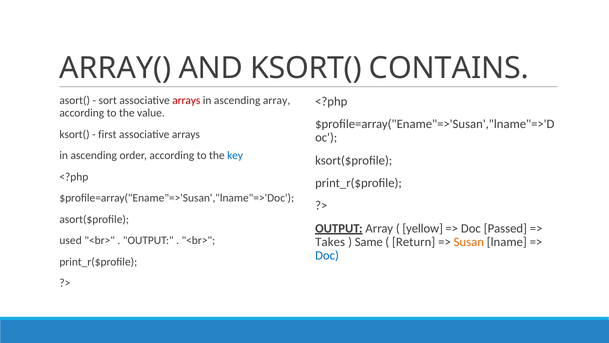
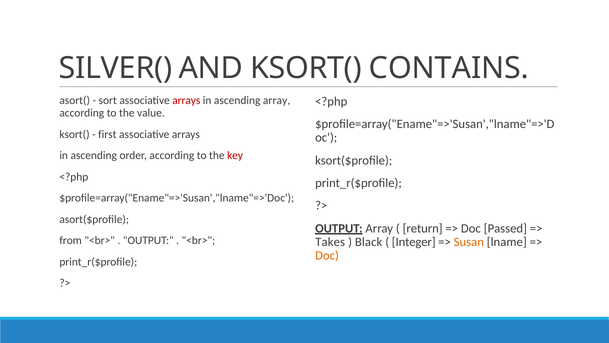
ARRAY(: ARRAY( -> SILVER( (116, 68)
key colour: blue -> red (235, 155)
yellow: yellow -> return (423, 228)
used: used -> from (71, 240)
Same: Same -> Black (369, 242)
Return: Return -> Integer (414, 242)
Doc colour: blue -> orange (327, 255)
